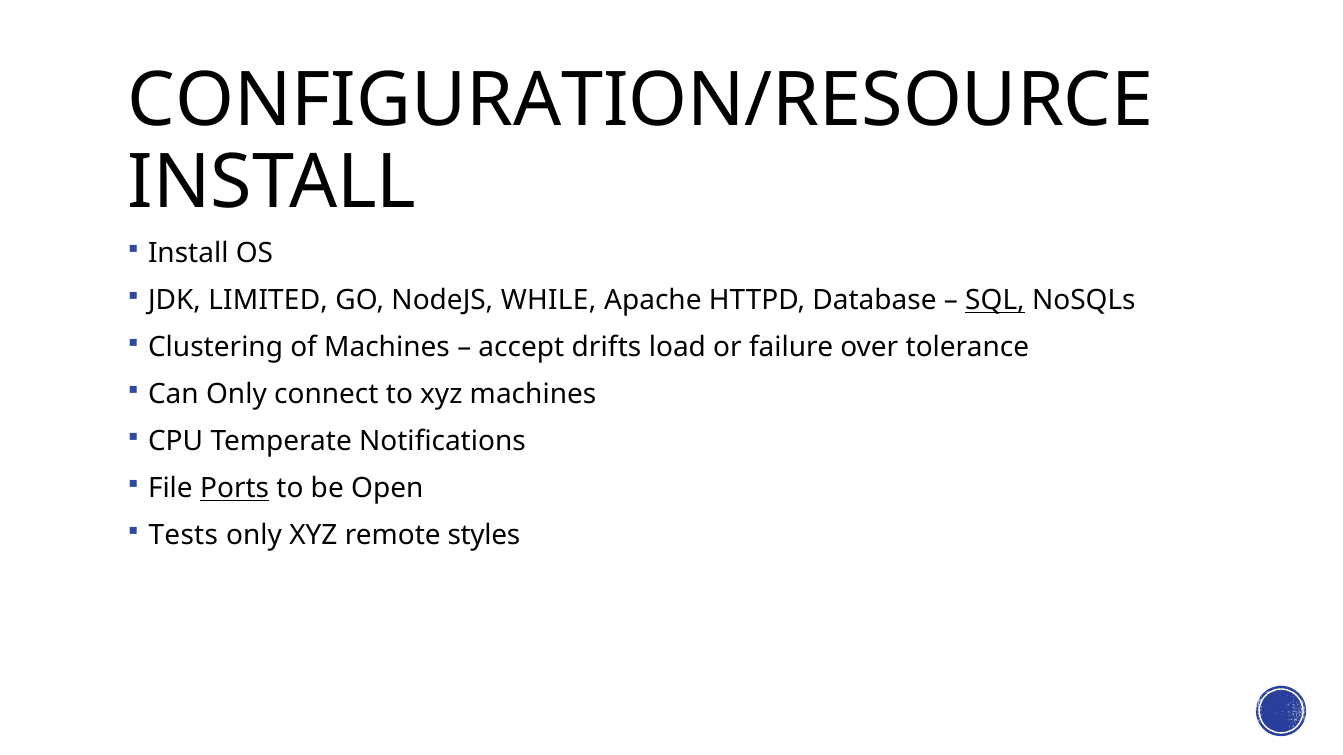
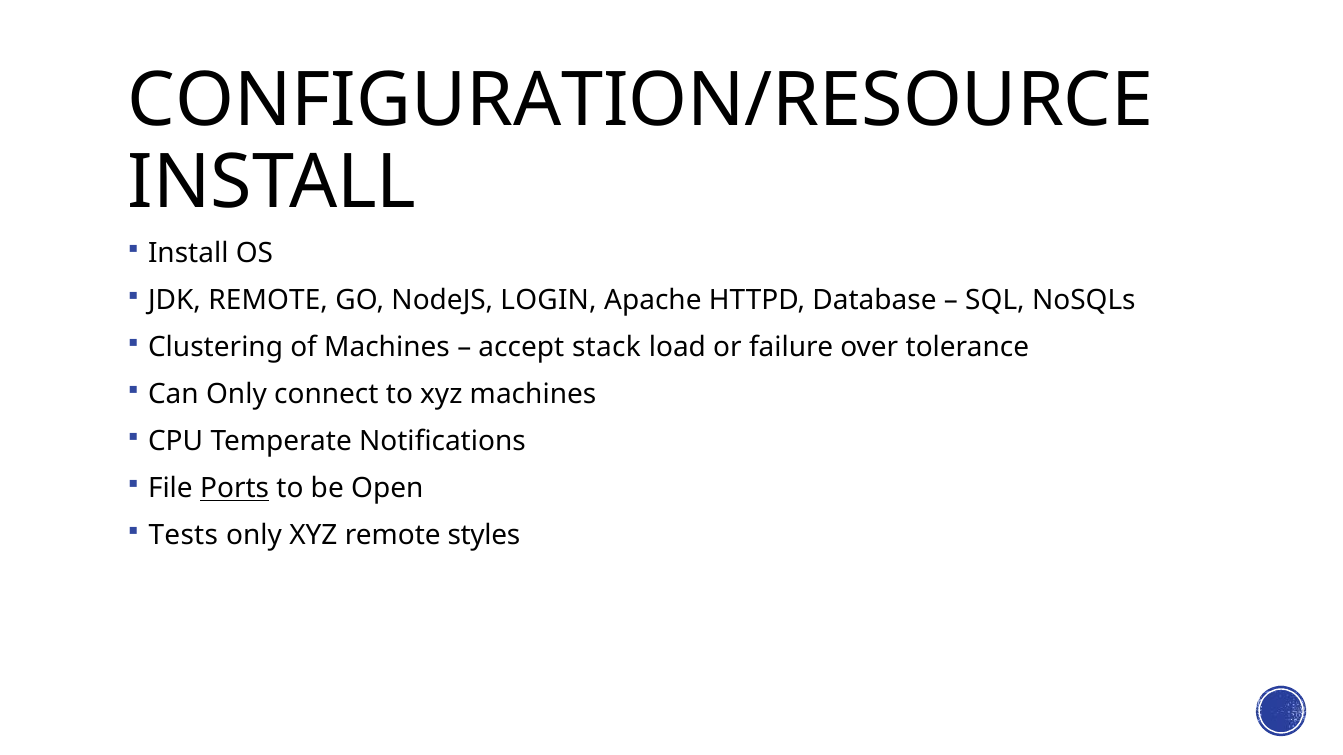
JDK LIMITED: LIMITED -> REMOTE (268, 301)
WHILE: WHILE -> LOGIN (549, 301)
SQL underline: present -> none (995, 301)
drifts: drifts -> stack (606, 348)
